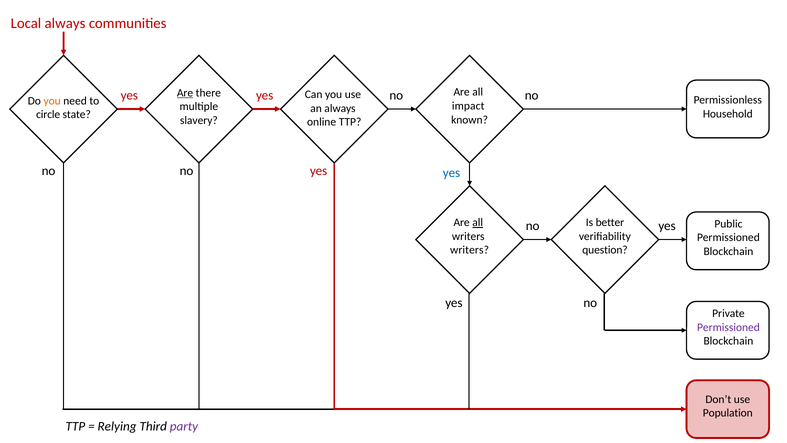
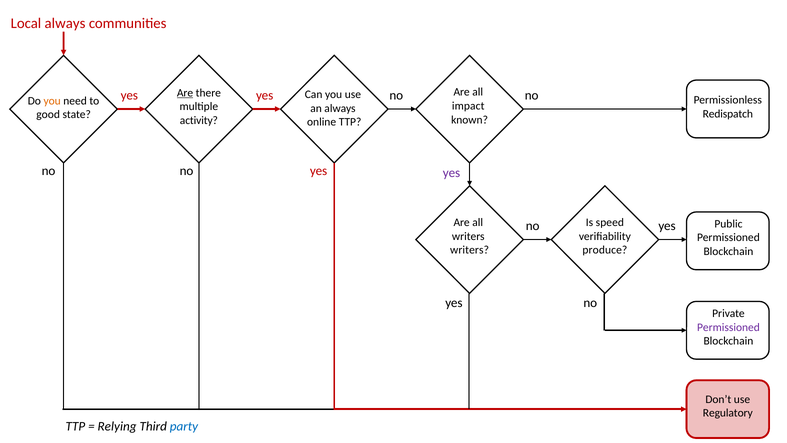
Household: Household -> Redispatch (728, 114)
circle: circle -> good (48, 115)
slavery: slavery -> activity (199, 120)
yes colour: blue -> purple (452, 173)
all underline: present -> none (478, 222)
better: better -> speed (610, 222)
question: question -> produce (605, 250)
Population: Population -> Regulatory (728, 413)
party colour: purple -> blue (184, 426)
